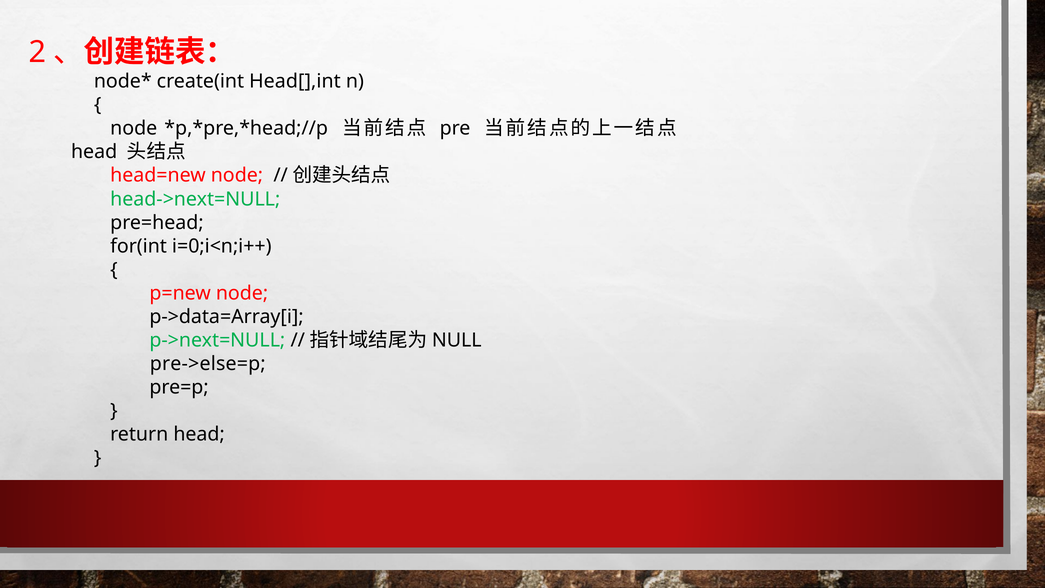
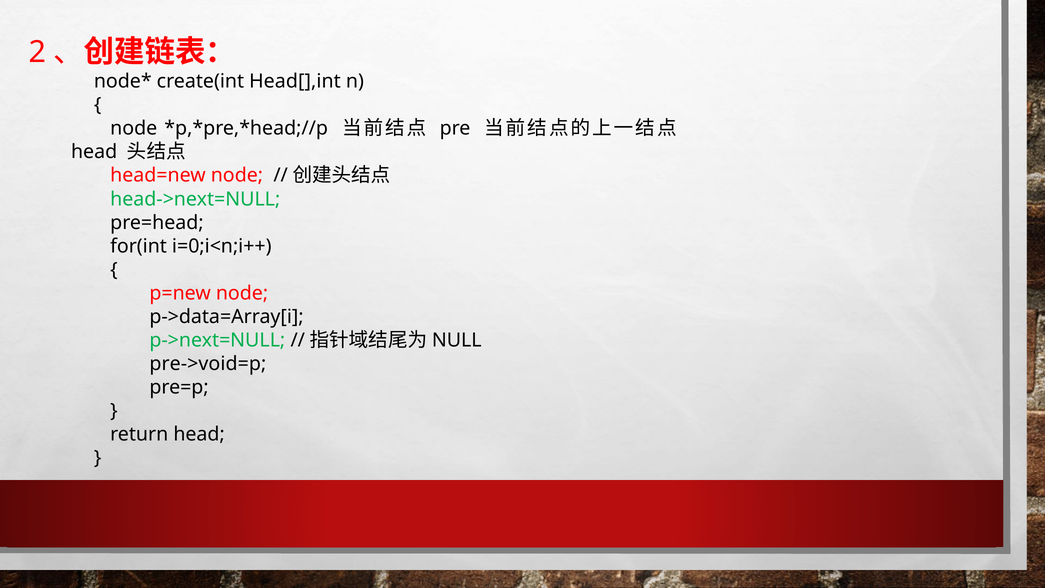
pre->else=p: pre->else=p -> pre->void=p (208, 364)
